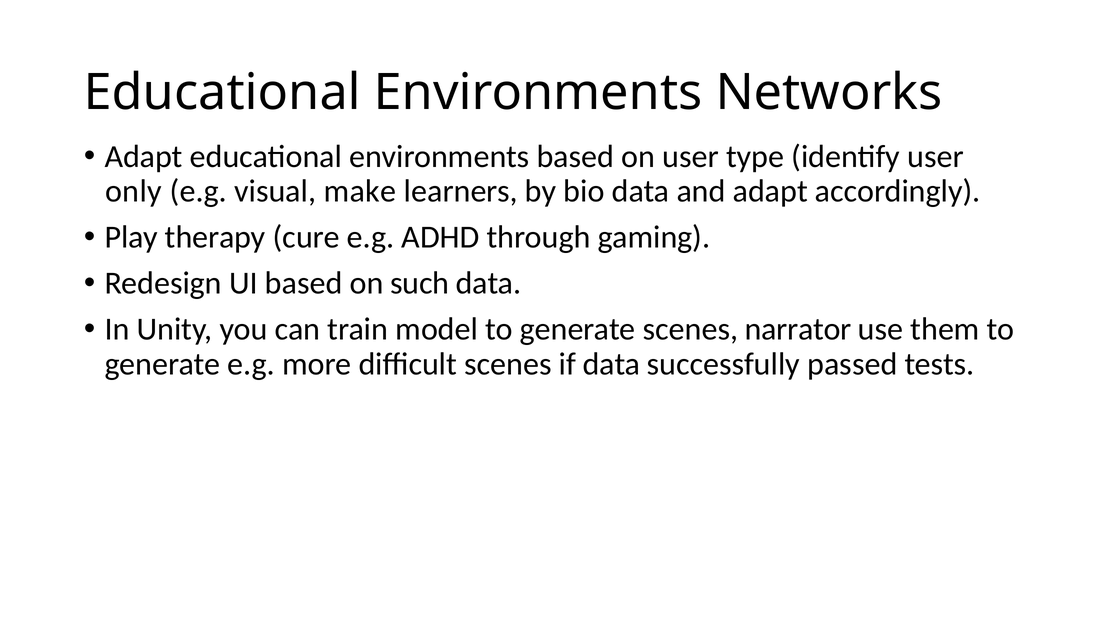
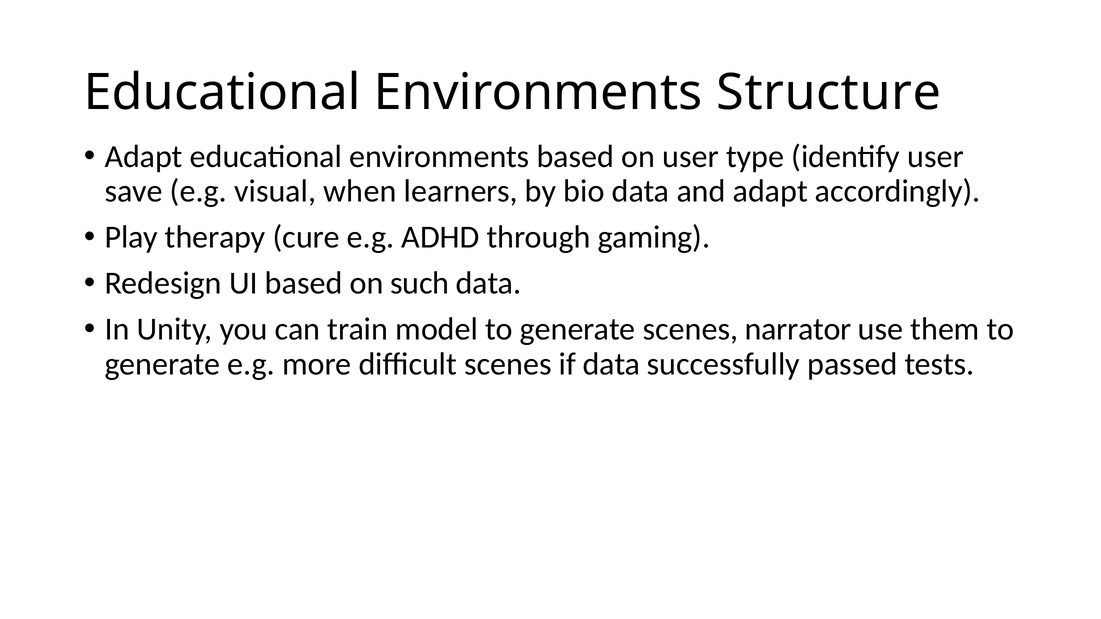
Networks: Networks -> Structure (829, 92)
only: only -> save (134, 191)
make: make -> when (360, 191)
